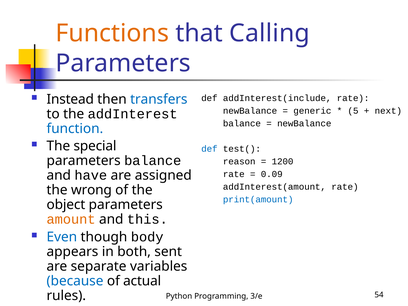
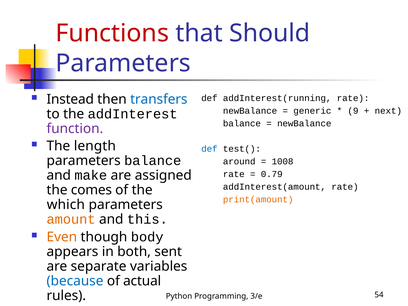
Functions colour: orange -> red (112, 33)
Calling: Calling -> Should (270, 33)
addInterest(include: addInterest(include -> addInterest(running (277, 98)
5: 5 -> 9 (353, 111)
function colour: blue -> purple (75, 129)
special: special -> length (95, 146)
reason: reason -> around (239, 162)
1200: 1200 -> 1008 (283, 162)
0.09: 0.09 -> 0.79 (272, 174)
have: have -> make (91, 175)
wrong: wrong -> comes (91, 190)
print(amount colour: blue -> orange (258, 200)
object: object -> which (66, 205)
Even colour: blue -> orange (62, 237)
